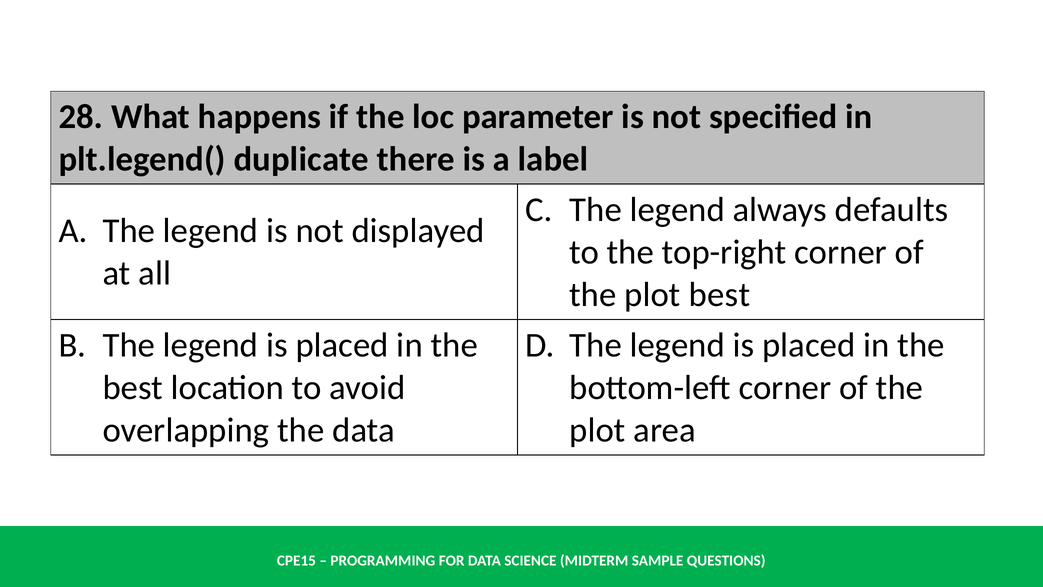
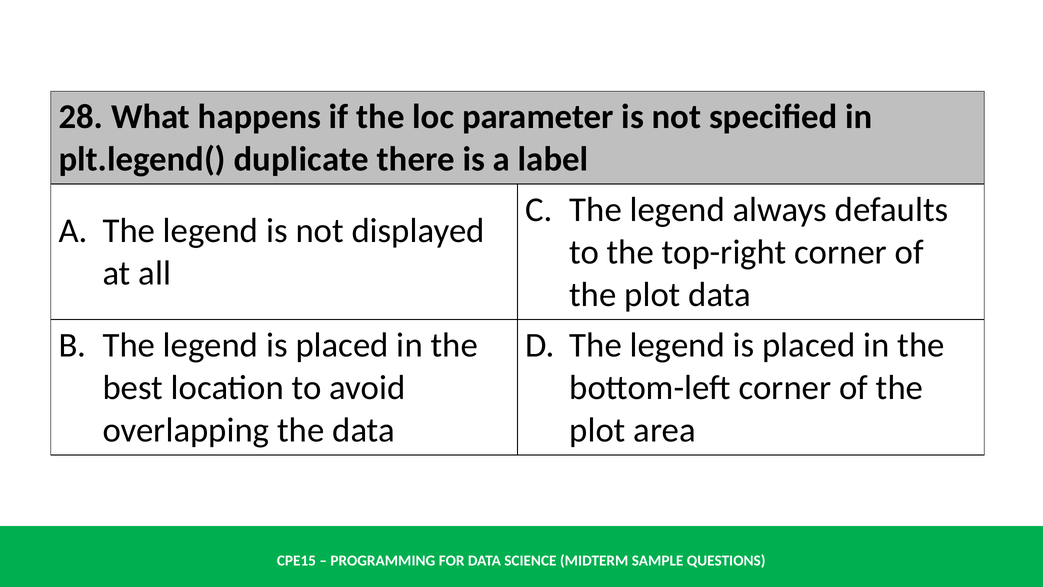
plot best: best -> data (720, 295)
